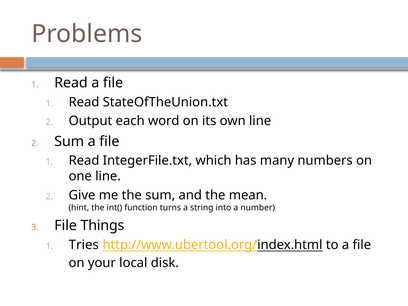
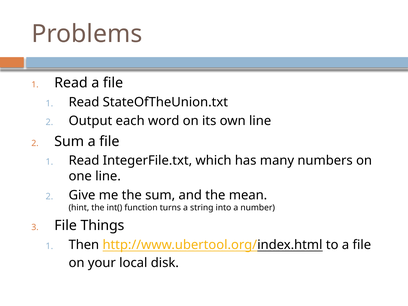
Tries: Tries -> Then (84, 245)
